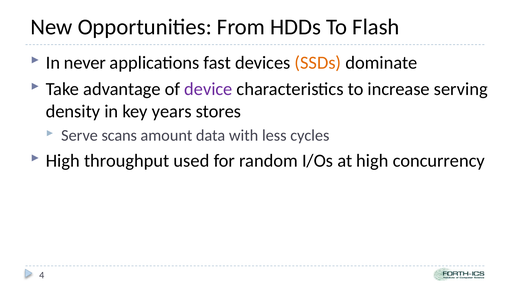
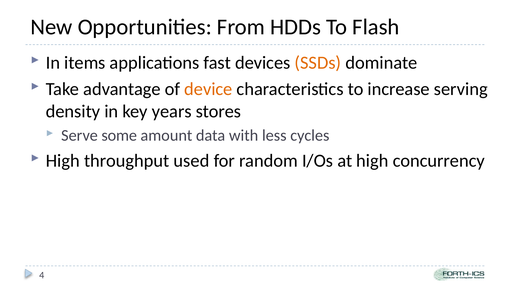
never: never -> items (85, 63)
device colour: purple -> orange (208, 89)
scans: scans -> some (119, 135)
